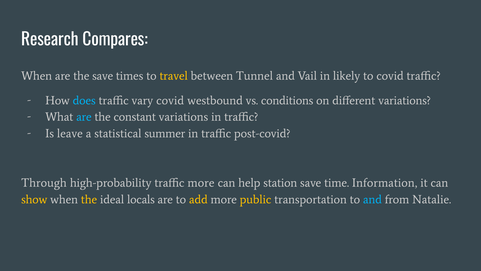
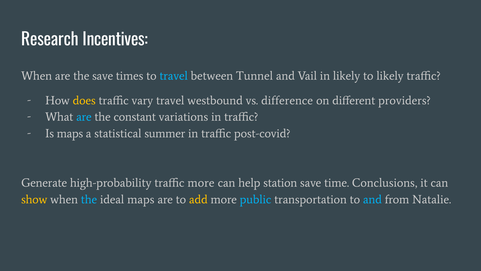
Compares: Compares -> Incentives (115, 40)
travel colour: yellow -> light blue (174, 76)
to covid: covid -> likely (390, 76)
does colour: light blue -> yellow (84, 100)
vary covid: covid -> travel (170, 100)
conditions: conditions -> difference (287, 100)
different variations: variations -> providers (404, 100)
Is leave: leave -> maps (70, 133)
Through: Through -> Generate (44, 183)
Information: Information -> Conclusions (385, 183)
the colour: yellow -> light blue (89, 199)
ideal locals: locals -> maps (141, 199)
public colour: yellow -> light blue (256, 199)
